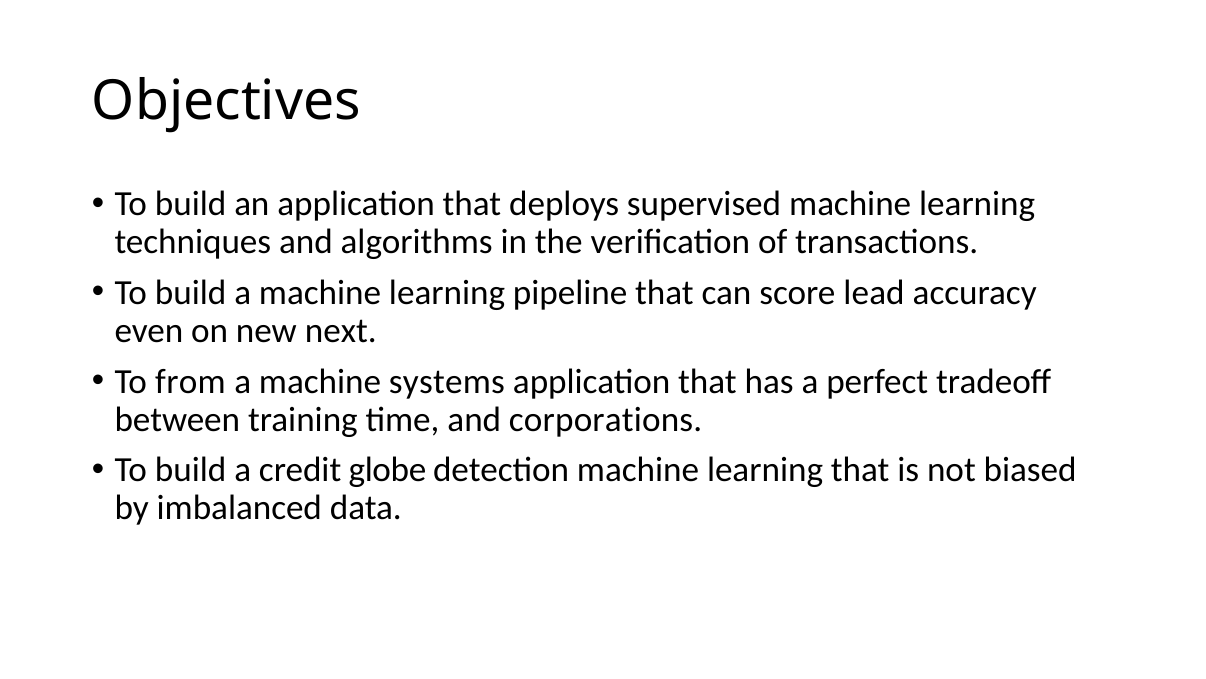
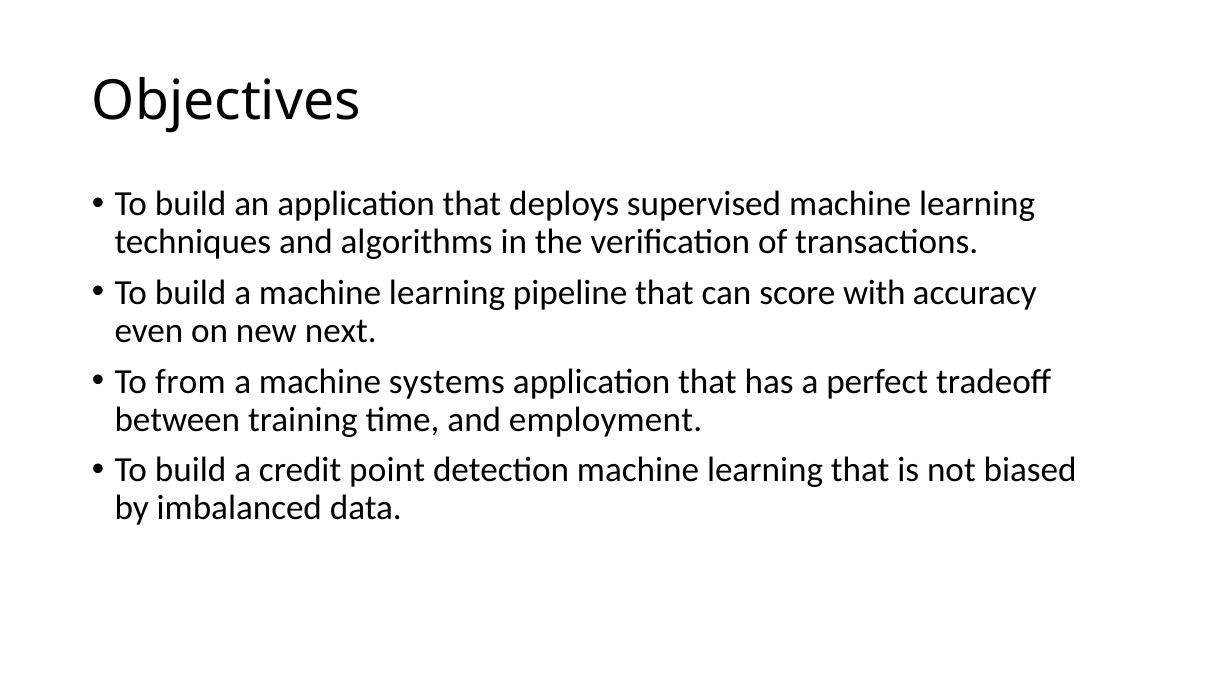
lead: lead -> with (874, 292)
corporations: corporations -> employment (606, 419)
globe: globe -> point (387, 470)
